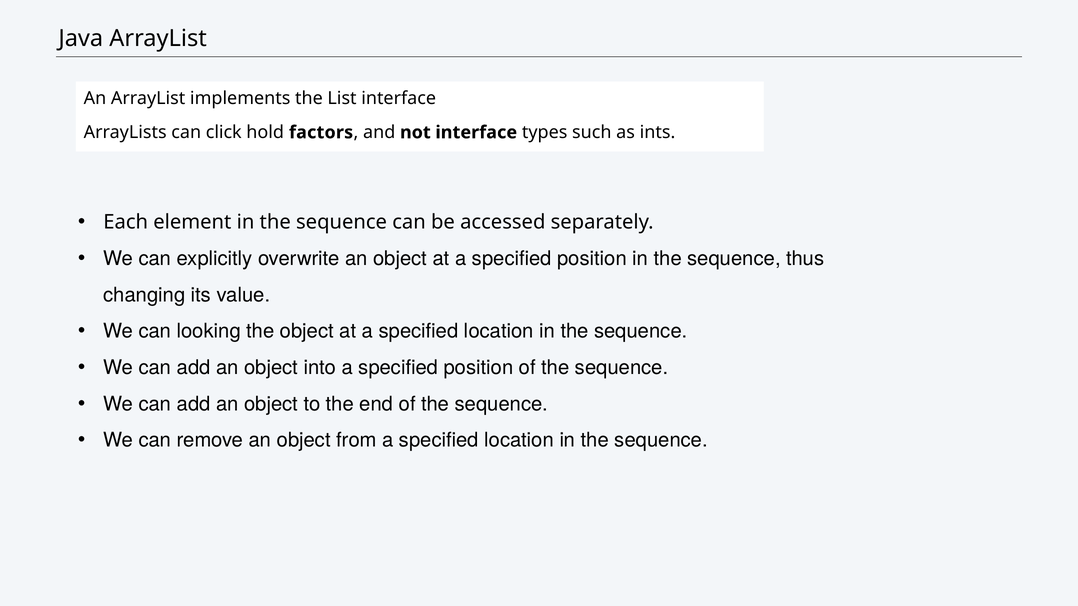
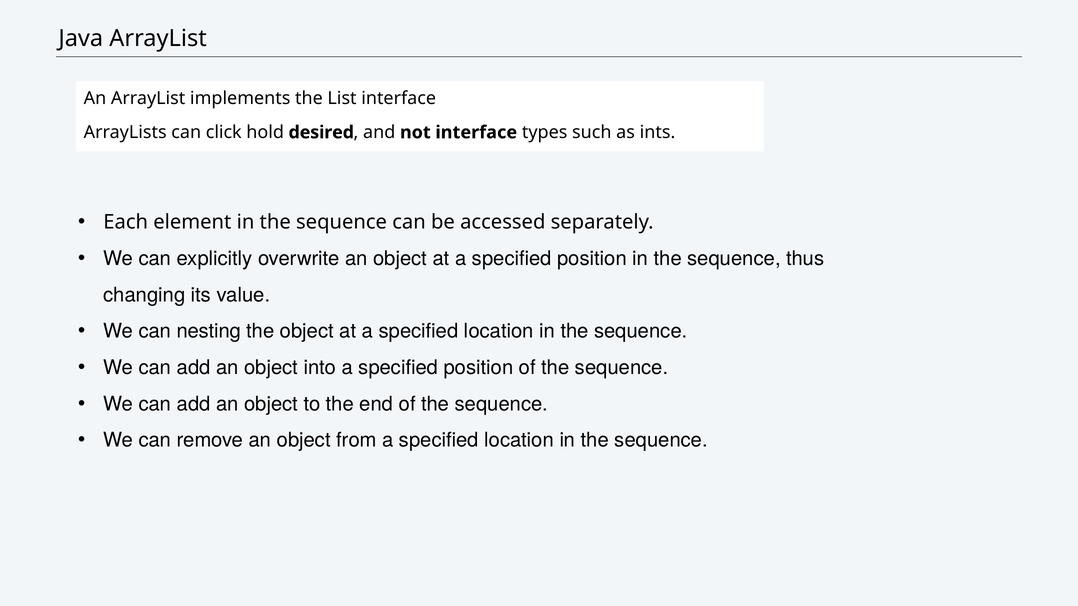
factors: factors -> desired (321, 132)
looking: looking -> nesting (209, 331)
